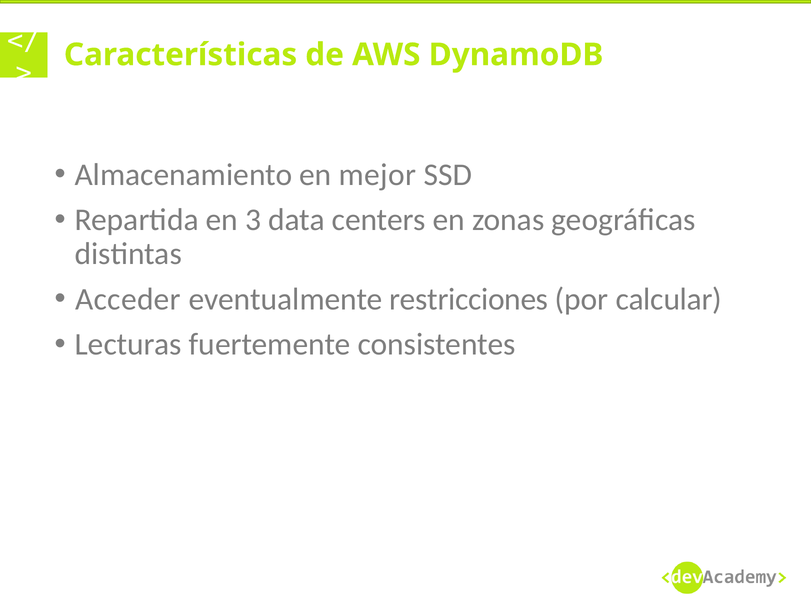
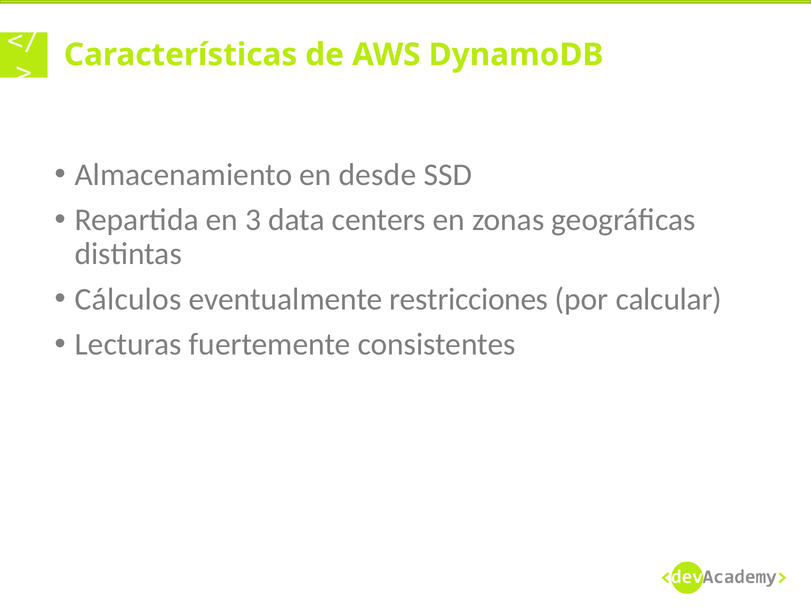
mejor: mejor -> desde (377, 175)
Acceder: Acceder -> Cálculos (128, 299)
